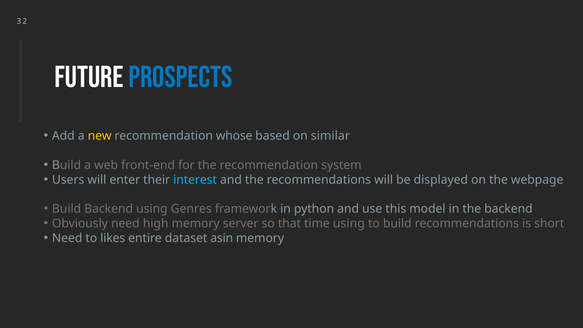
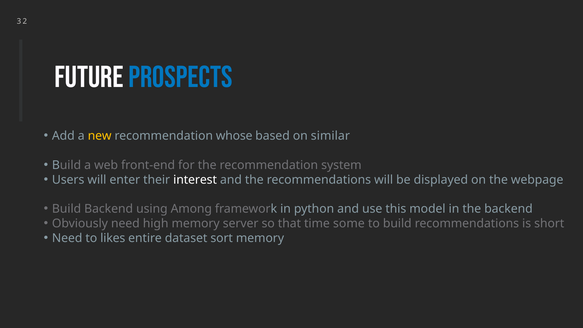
interest colour: light blue -> white (195, 180)
Genres: Genres -> Among (191, 209)
time using: using -> some (349, 223)
asin: asin -> sort (222, 238)
